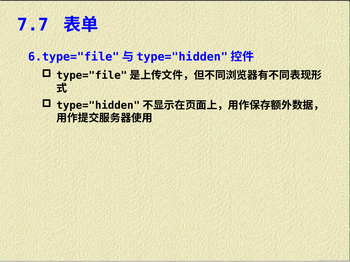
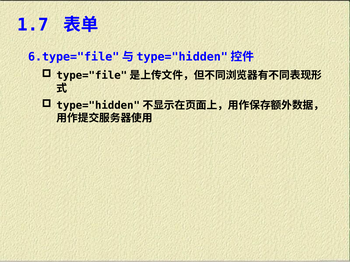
7.7: 7.7 -> 1.7 (33, 25)
